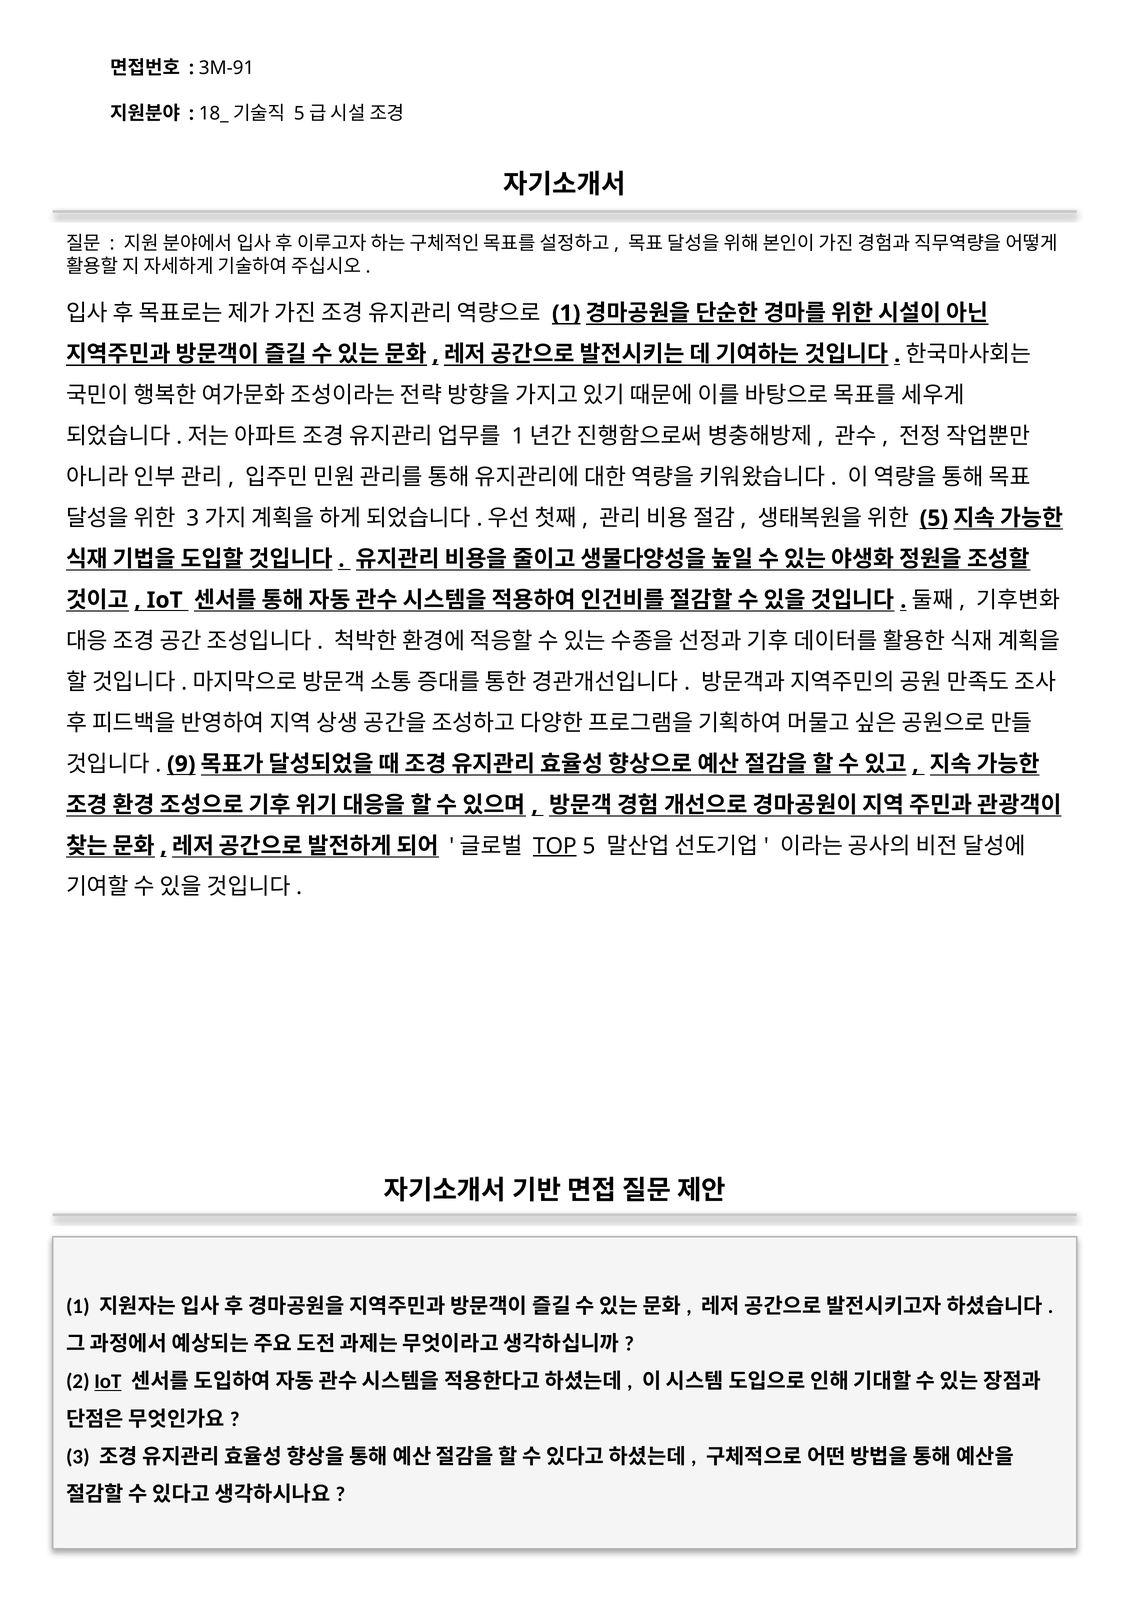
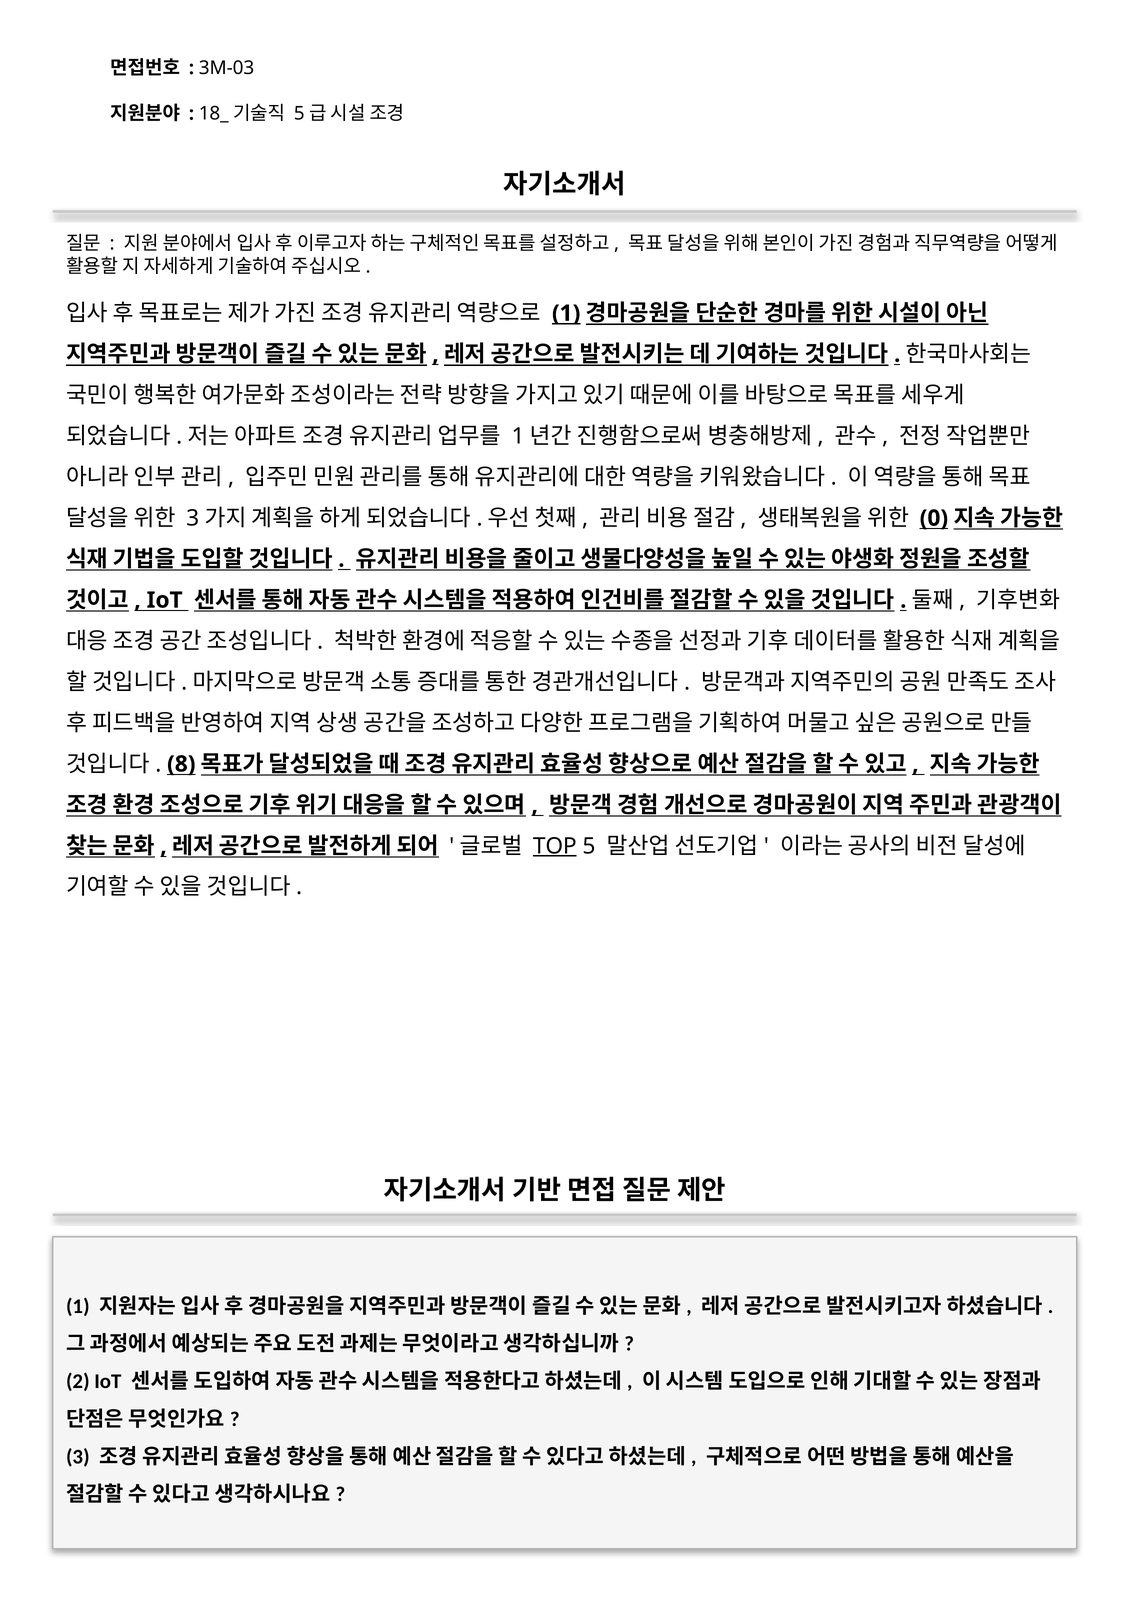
3M-91: 3M-91 -> 3M-03 (227, 68)
5: 5 -> 0 (934, 518)
9: 9 -> 8 (181, 764)
IoT underline: present -> none (108, 1381)
